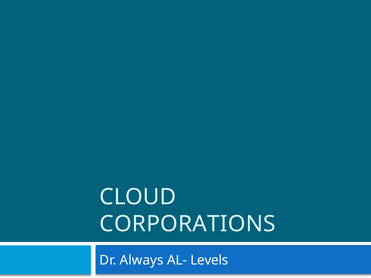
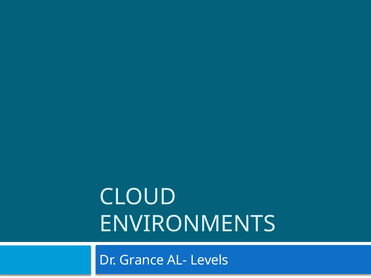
CORPORATIONS: CORPORATIONS -> ENVIRONMENTS (188, 224)
Always: Always -> Grance (142, 260)
